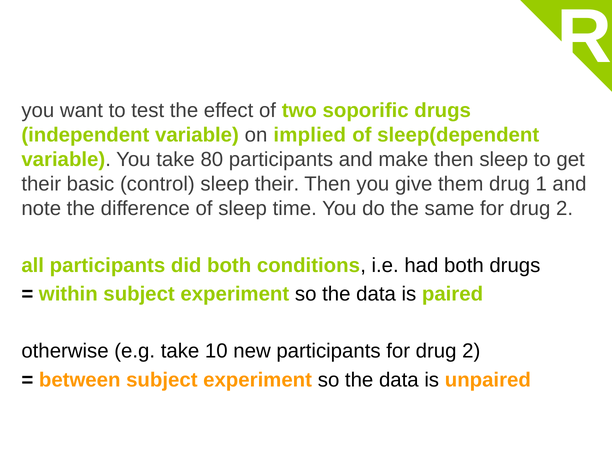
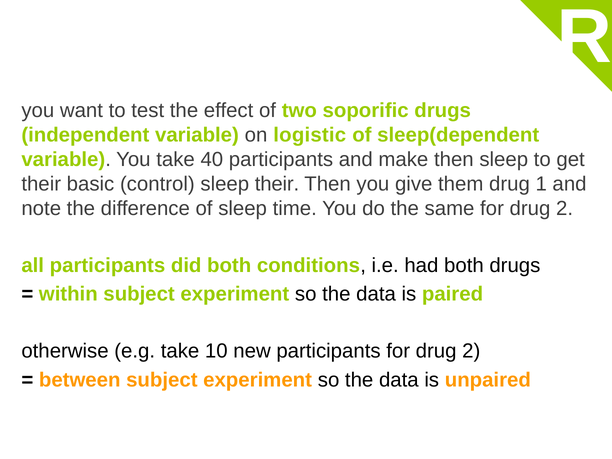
implied: implied -> logistic (310, 135)
80: 80 -> 40 (212, 160)
